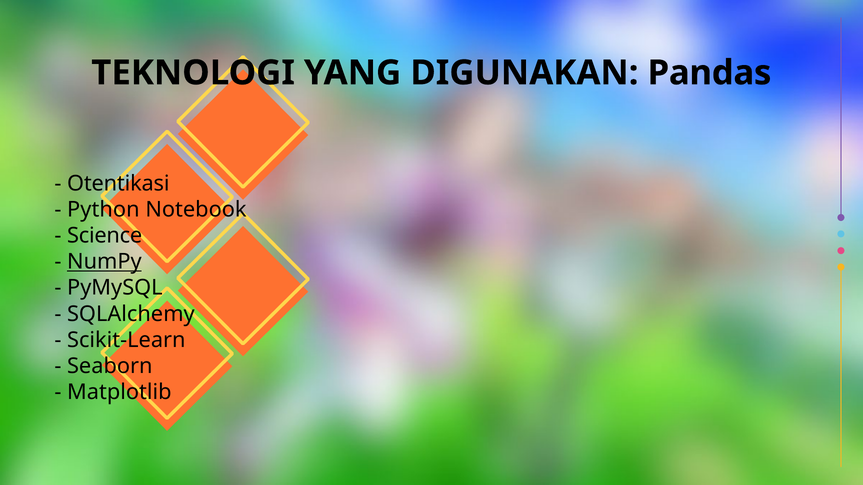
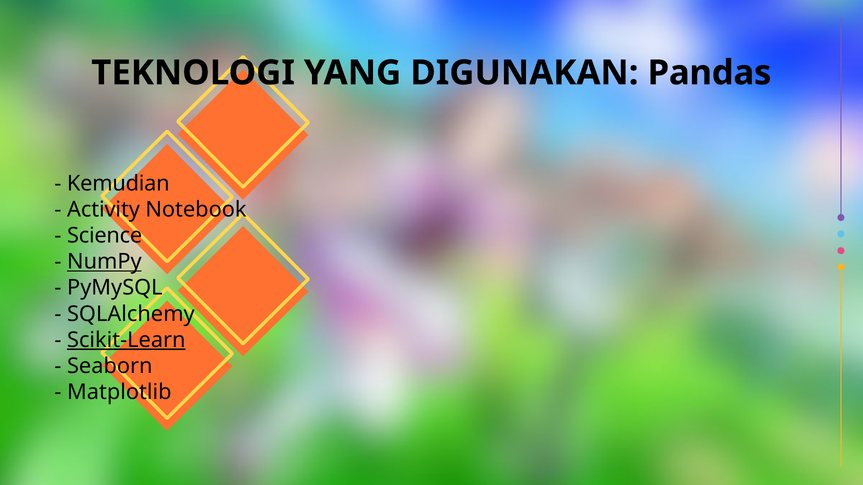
Otentikasi: Otentikasi -> Kemudian (118, 184)
Python: Python -> Activity (103, 210)
Scikit-Learn underline: none -> present (126, 340)
